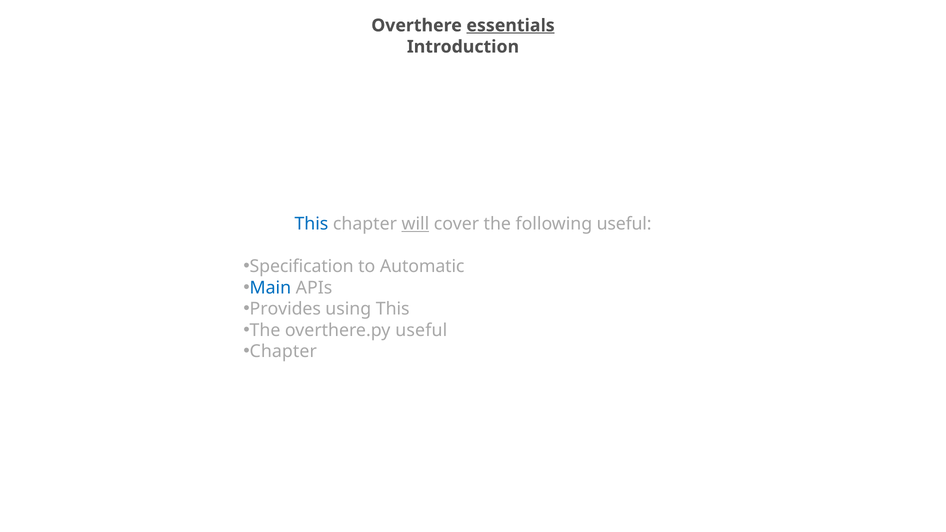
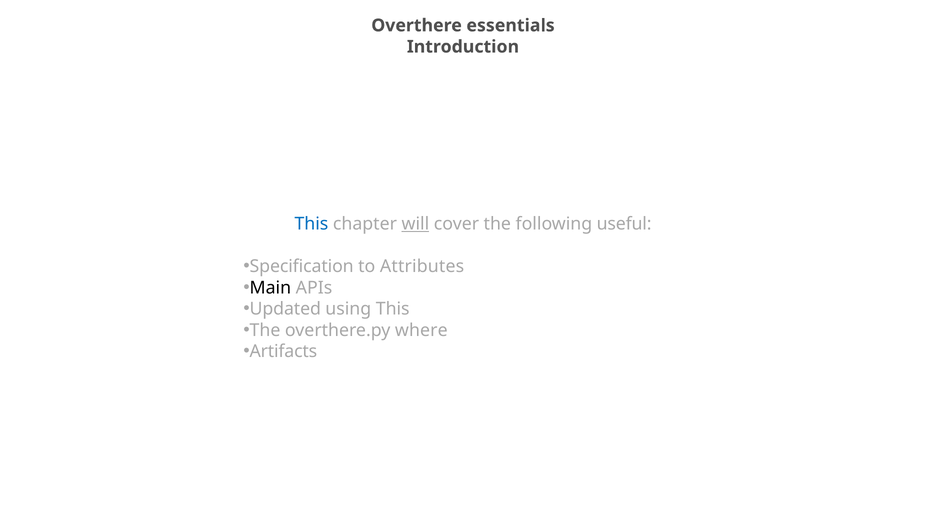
essentials underline: present -> none (511, 25)
Automatic: Automatic -> Attributes (422, 266)
Main colour: blue -> black (270, 288)
Provides: Provides -> Updated (285, 309)
overthere.py useful: useful -> where (421, 330)
Chapter: Chapter -> Artifacts (283, 352)
